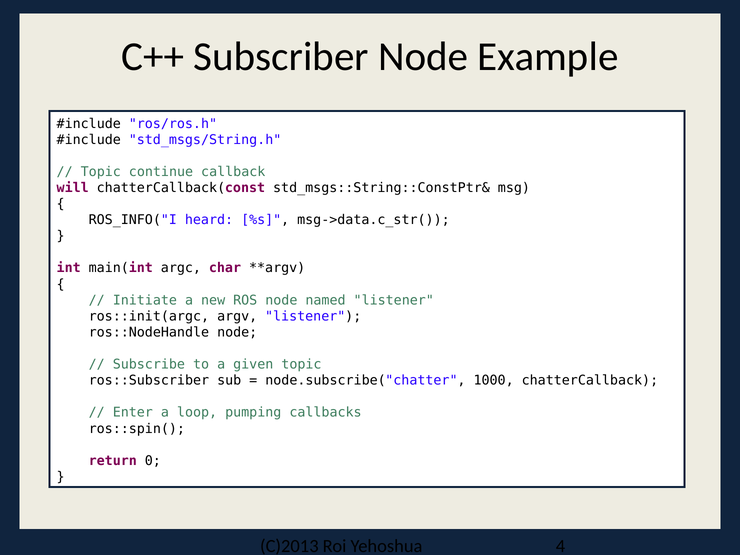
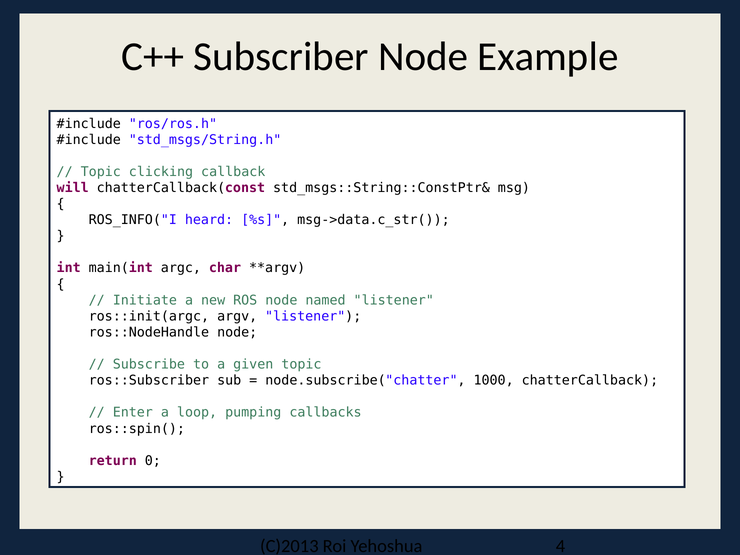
continue: continue -> clicking (161, 172)
